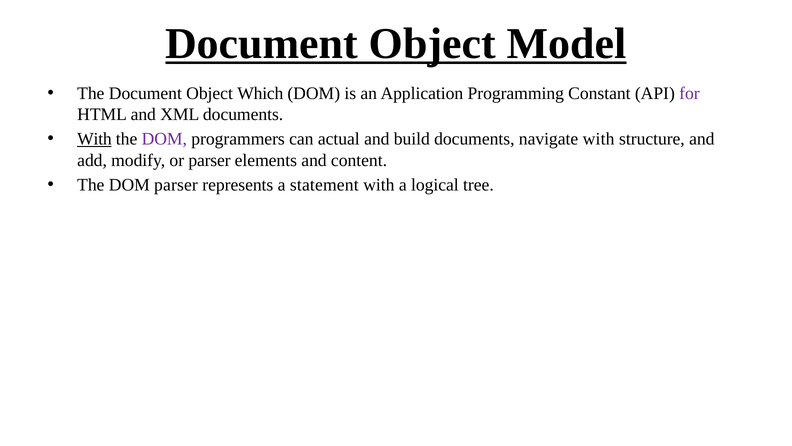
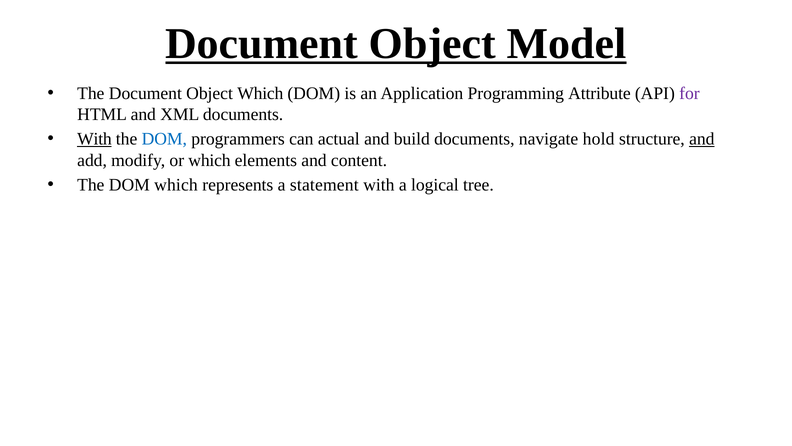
Constant: Constant -> Attribute (599, 93)
DOM colour: purple -> blue (164, 139)
navigate with: with -> hold (599, 139)
and underline: none -> present (702, 139)
or parser: parser -> which (209, 160)
DOM parser: parser -> which (176, 185)
